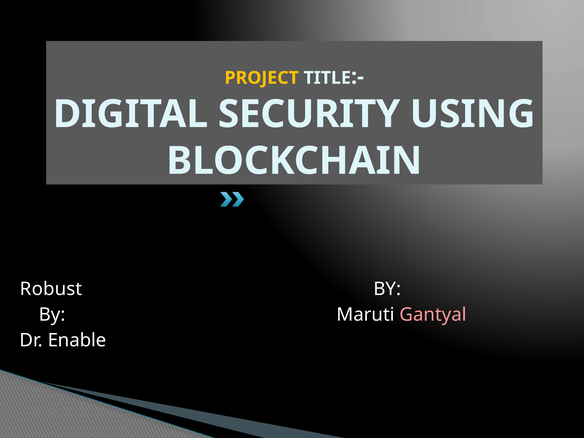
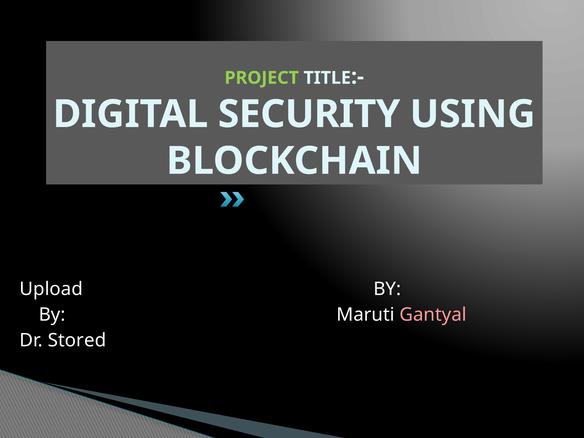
PROJECT colour: yellow -> light green (262, 78)
Robust: Robust -> Upload (51, 289)
Enable: Enable -> Stored (77, 340)
